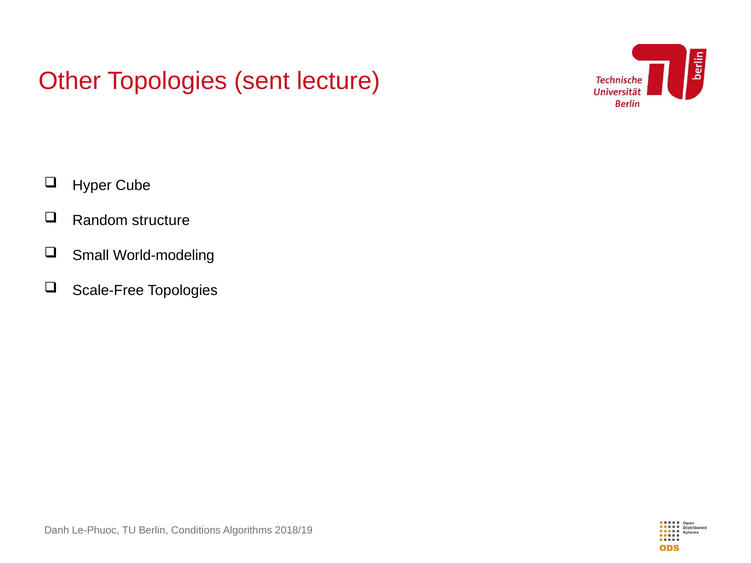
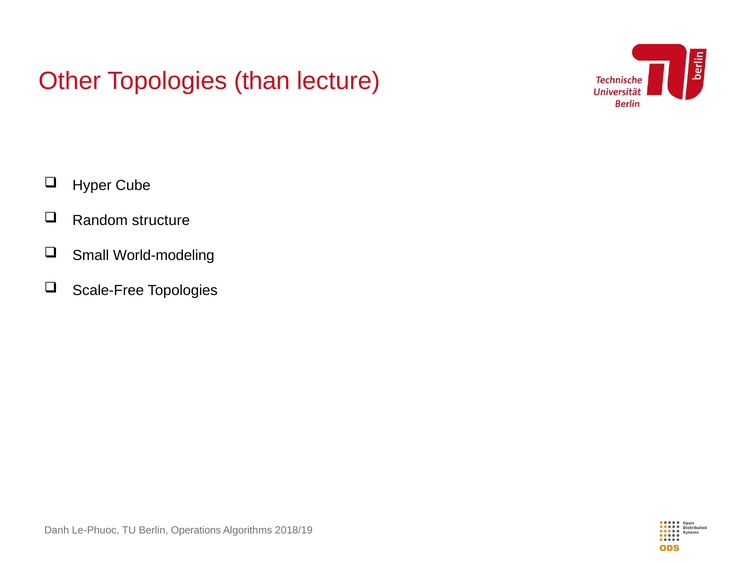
sent: sent -> than (262, 81)
Conditions: Conditions -> Operations (196, 530)
